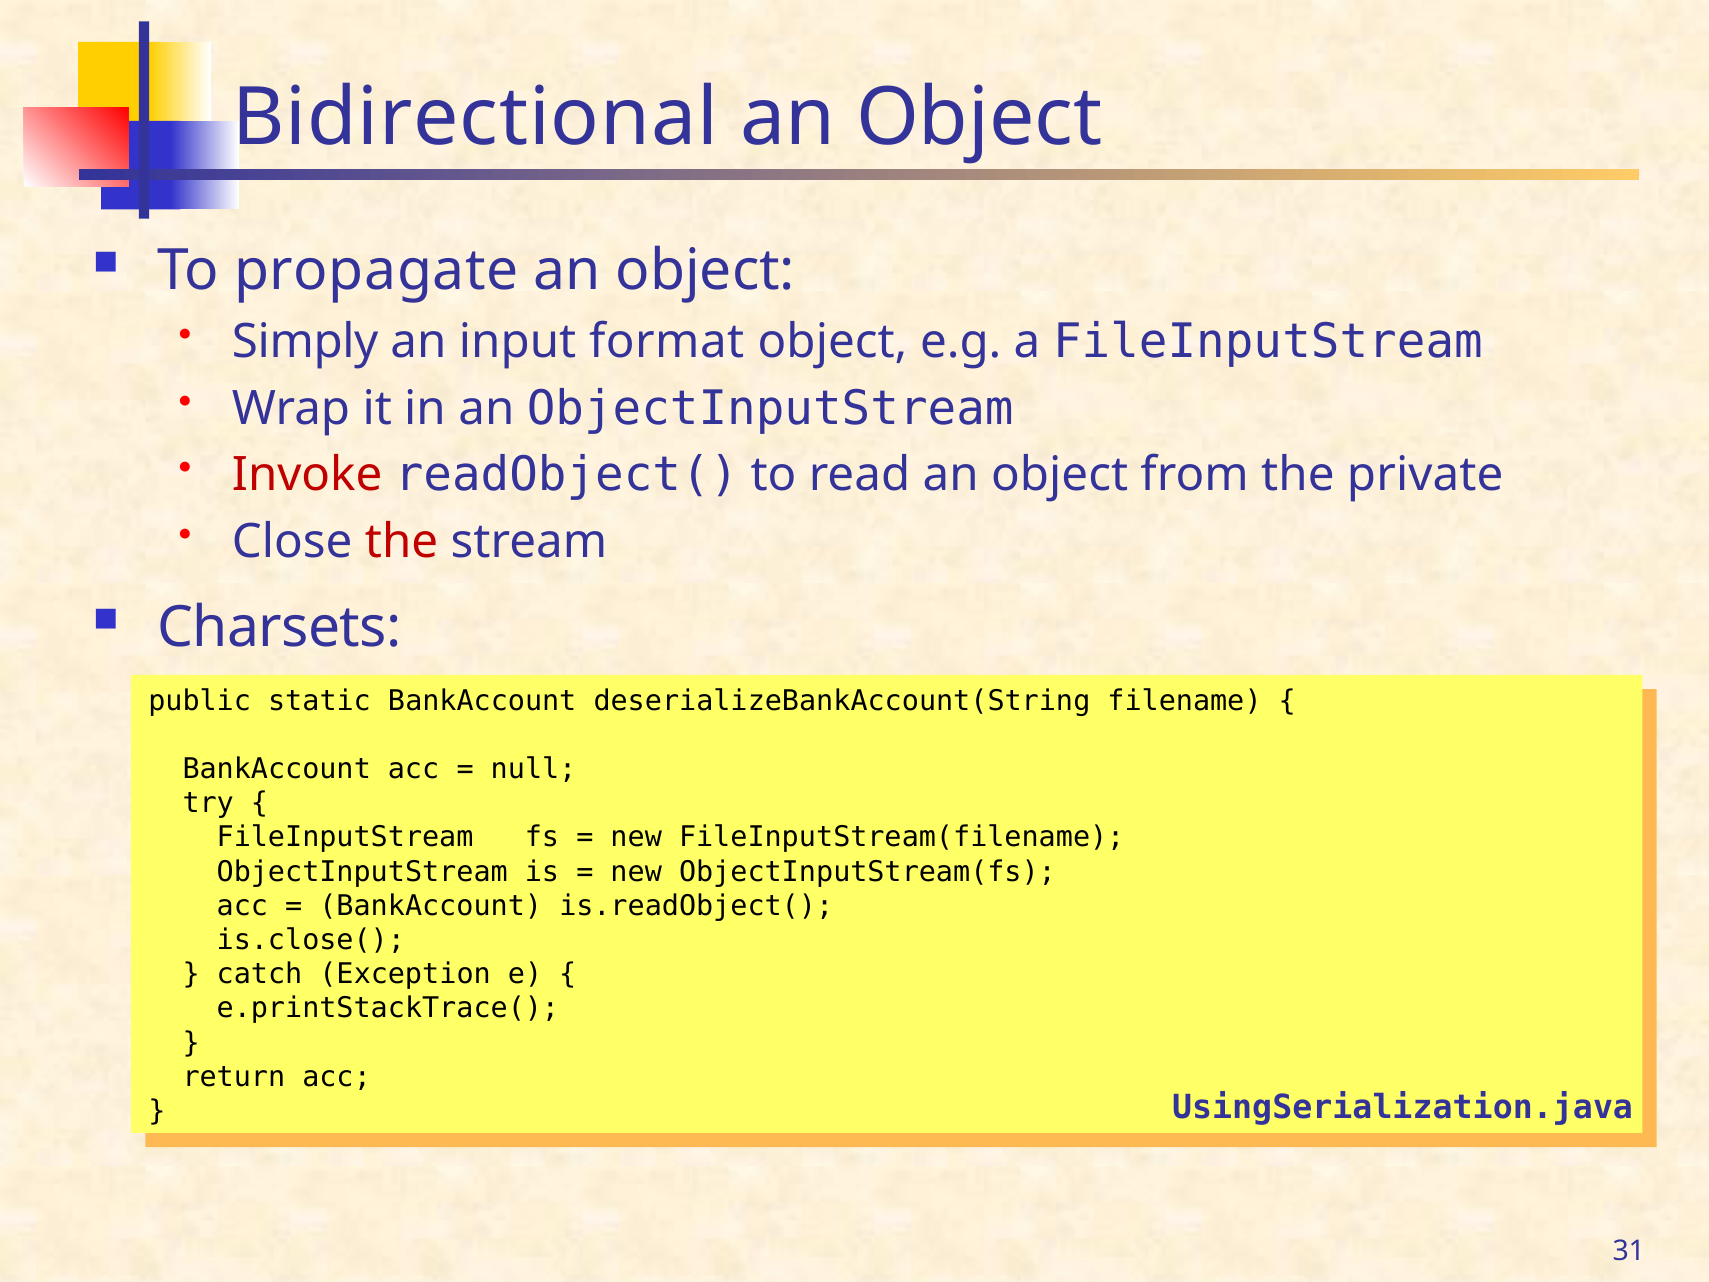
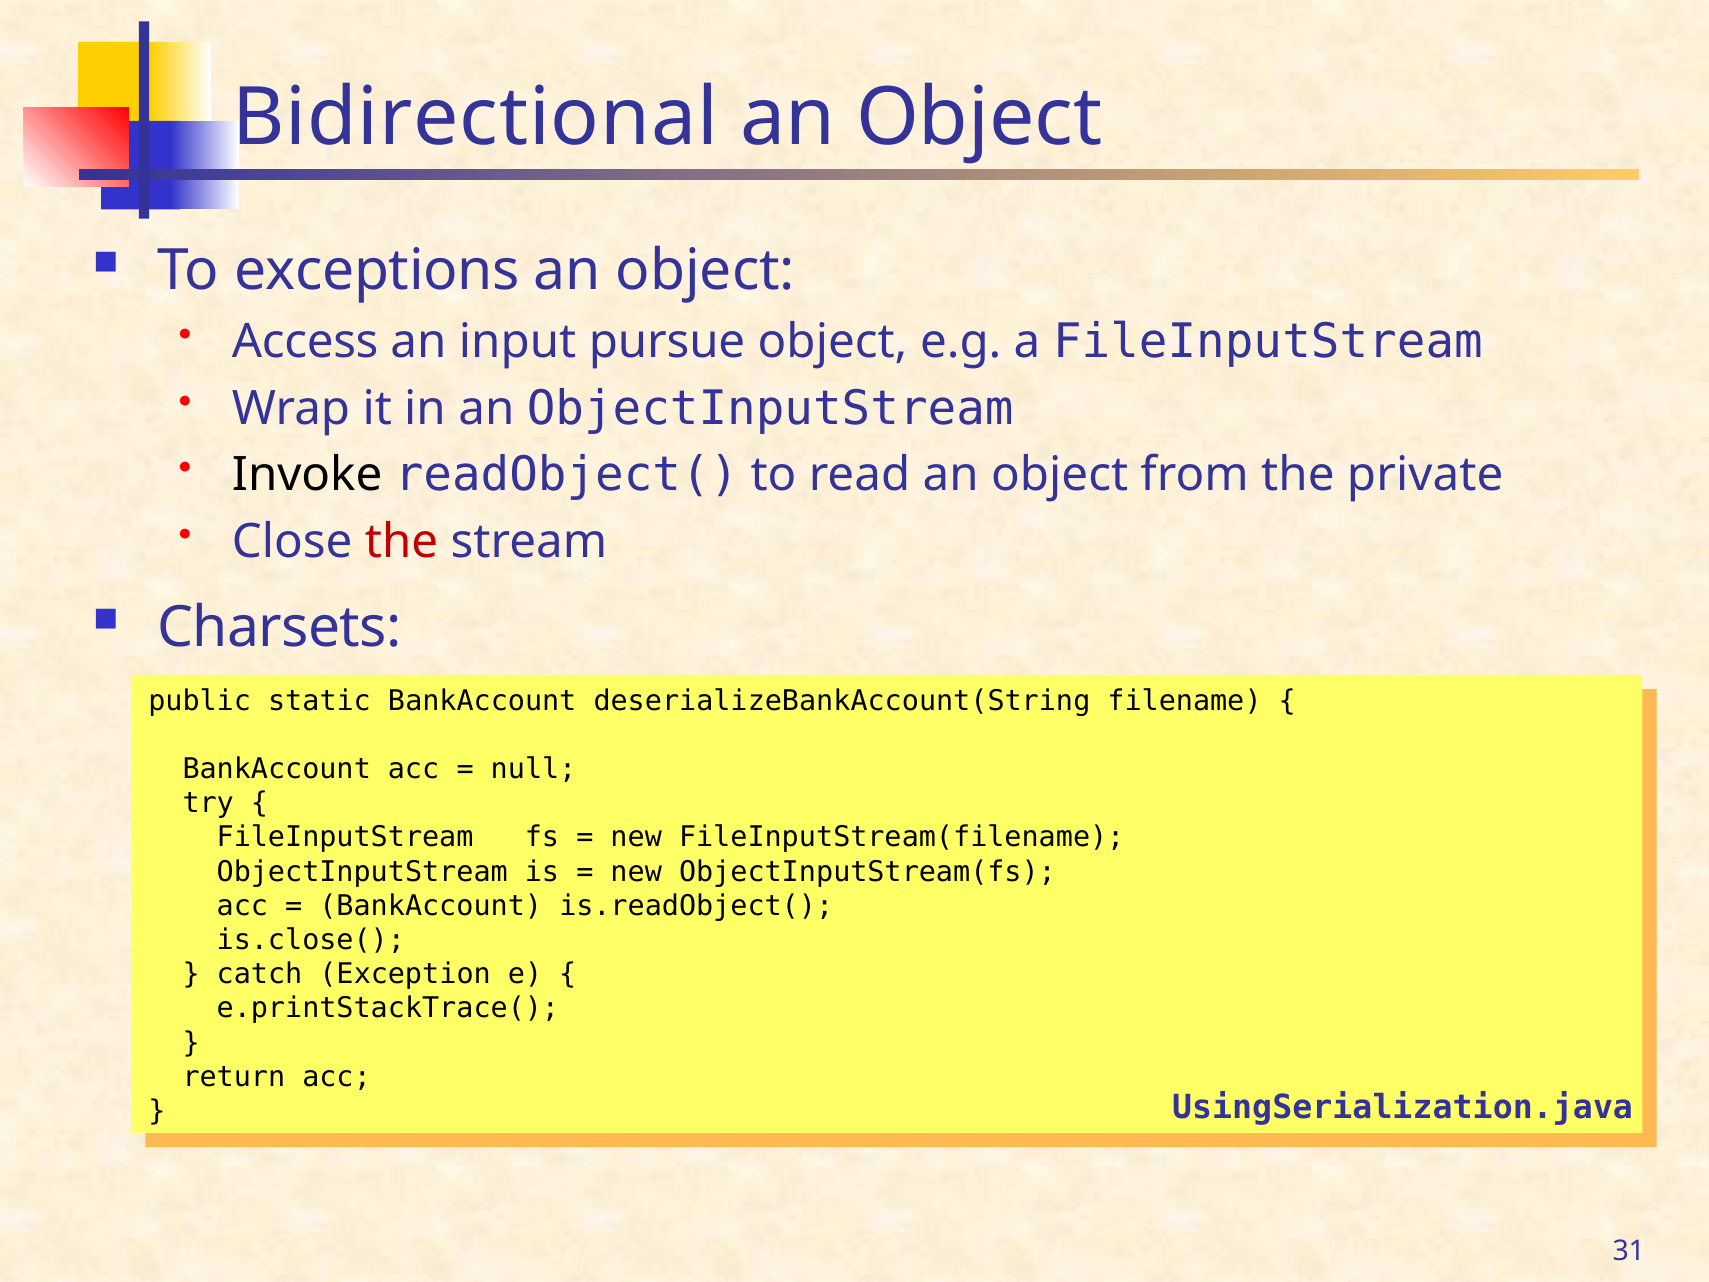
propagate: propagate -> exceptions (377, 270)
Simply: Simply -> Access (305, 342)
format: format -> pursue (667, 342)
Invoke colour: red -> black (307, 475)
